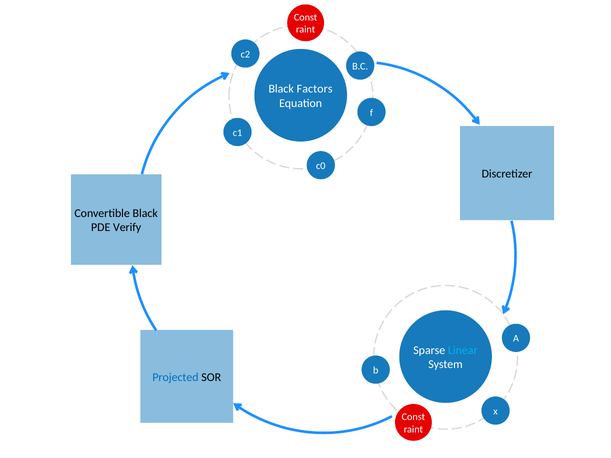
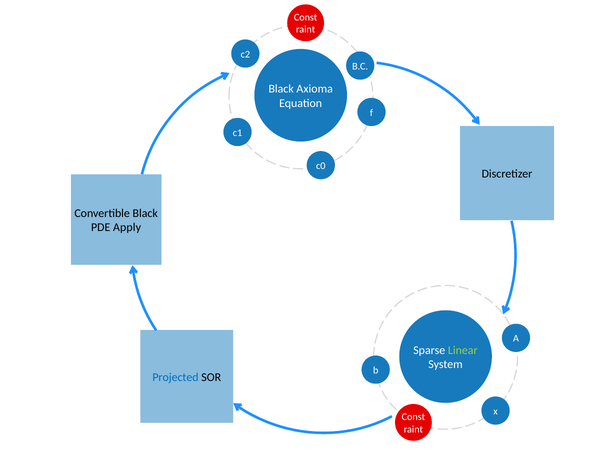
Factors: Factors -> Axioma (315, 89)
Verify: Verify -> Apply (127, 228)
Linear colour: light blue -> light green (463, 350)
